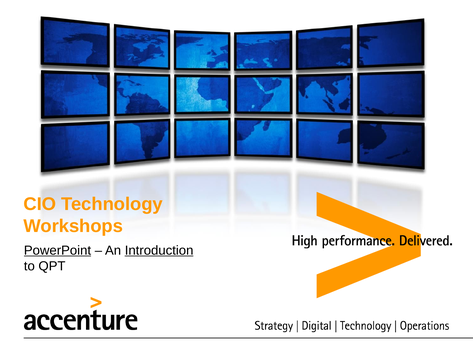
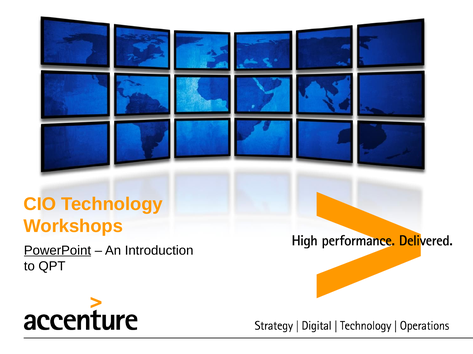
Introduction underline: present -> none (159, 251)
